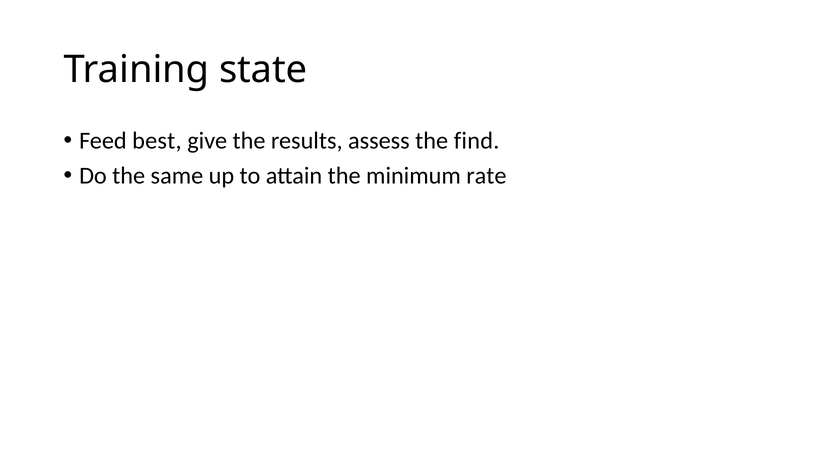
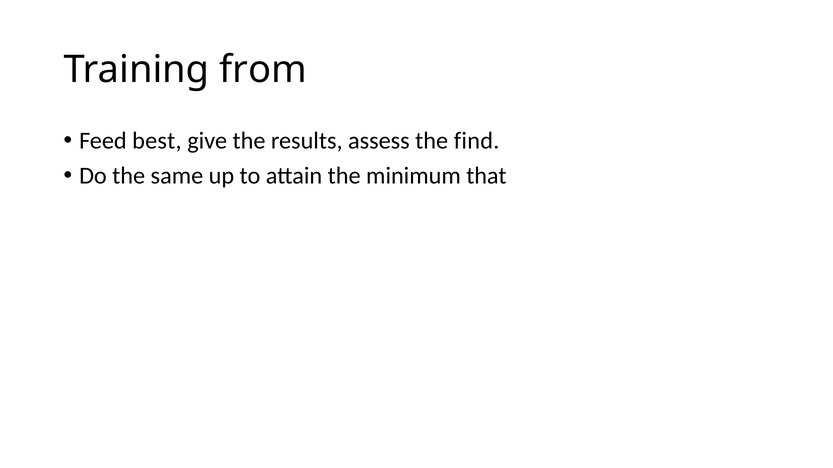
state: state -> from (263, 70)
rate: rate -> that (486, 176)
